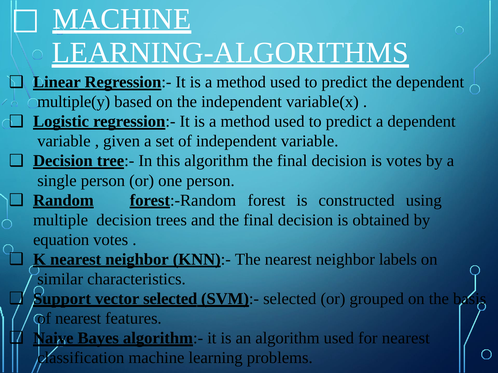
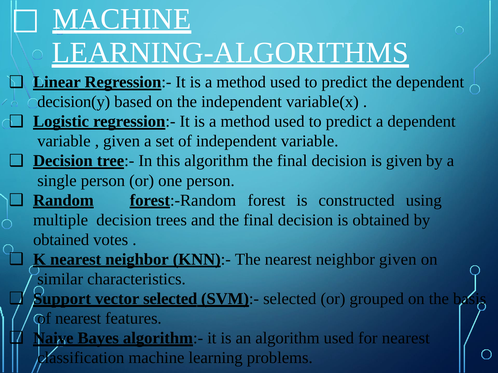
multiple(y: multiple(y -> decision(y (74, 102)
is votes: votes -> given (404, 161)
equation: equation -> obtained (61, 240)
neighbor labels: labels -> given (398, 260)
